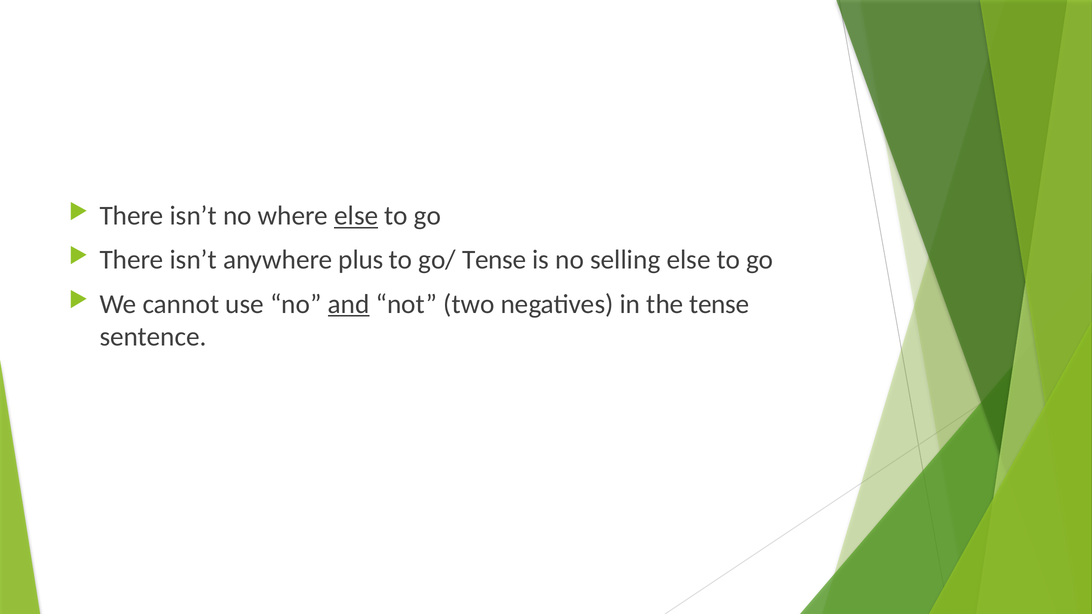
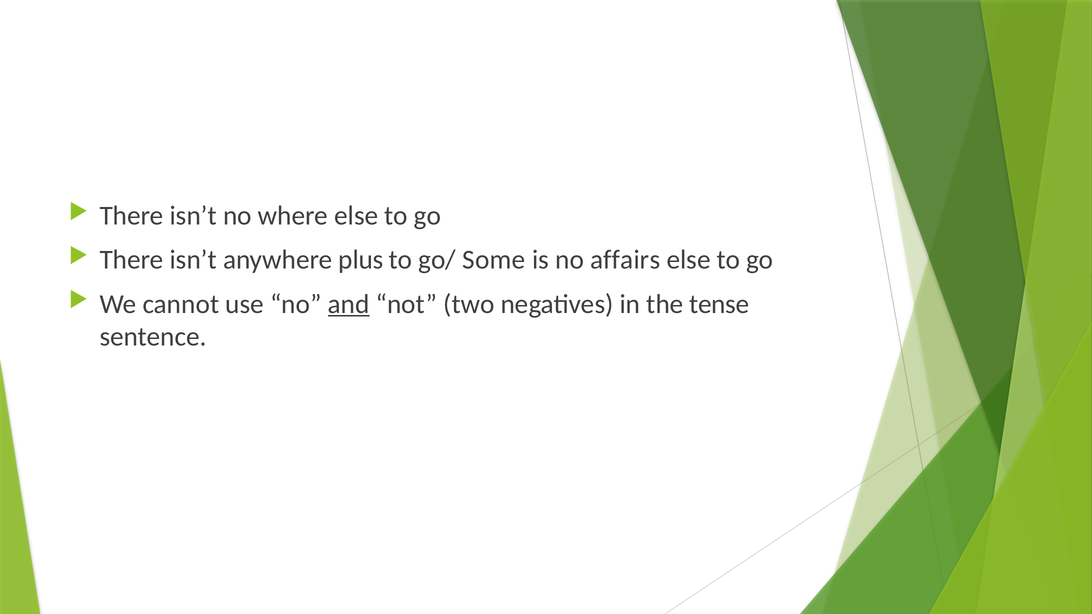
else underline: present -> none (356, 216)
go/ Tense: Tense -> Some (494, 260)
selling: selling -> affairs (625, 260)
